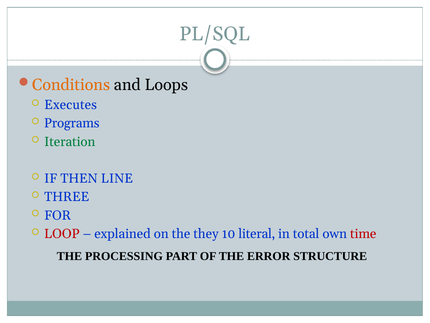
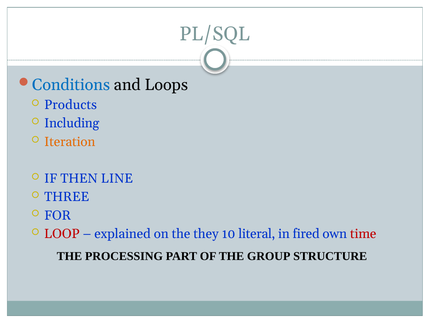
Conditions colour: orange -> blue (71, 85)
Executes: Executes -> Products (71, 105)
Programs: Programs -> Including (72, 123)
Iteration colour: green -> orange (70, 141)
total: total -> fired (306, 233)
ERROR: ERROR -> GROUP (269, 256)
